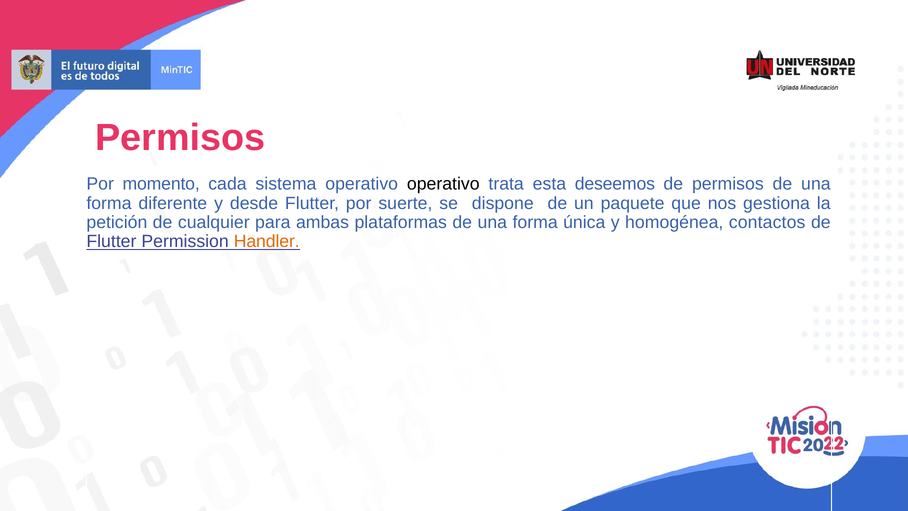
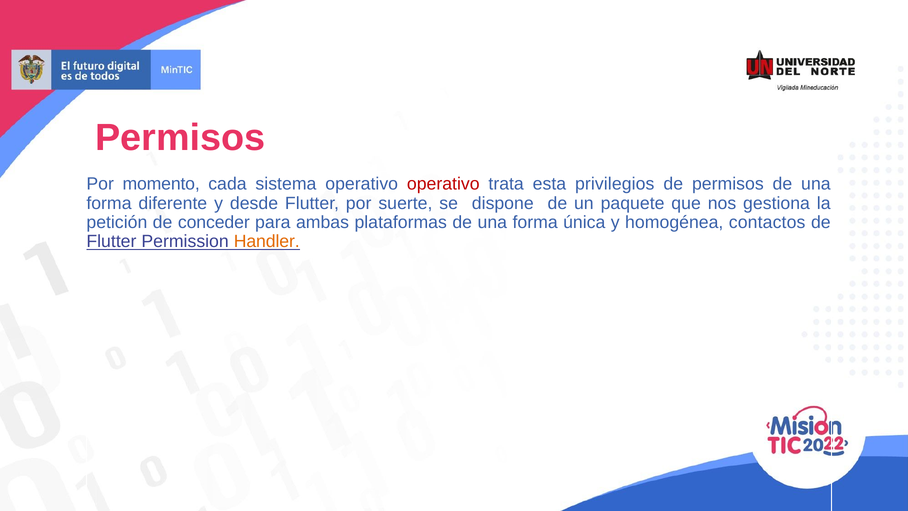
operativo colour: black -> red (443, 184)
deseemos: deseemos -> privilegios (615, 184)
cualquier: cualquier -> conceder (214, 222)
